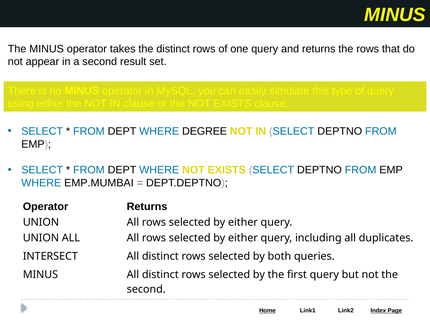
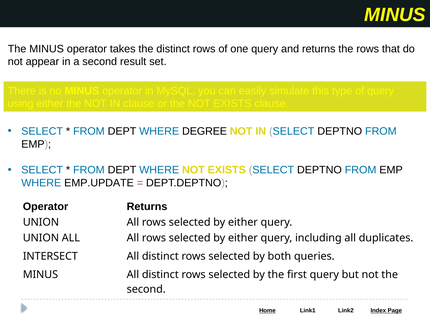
EMP.MUMBAI: EMP.MUMBAI -> EMP.UPDATE (99, 183)
